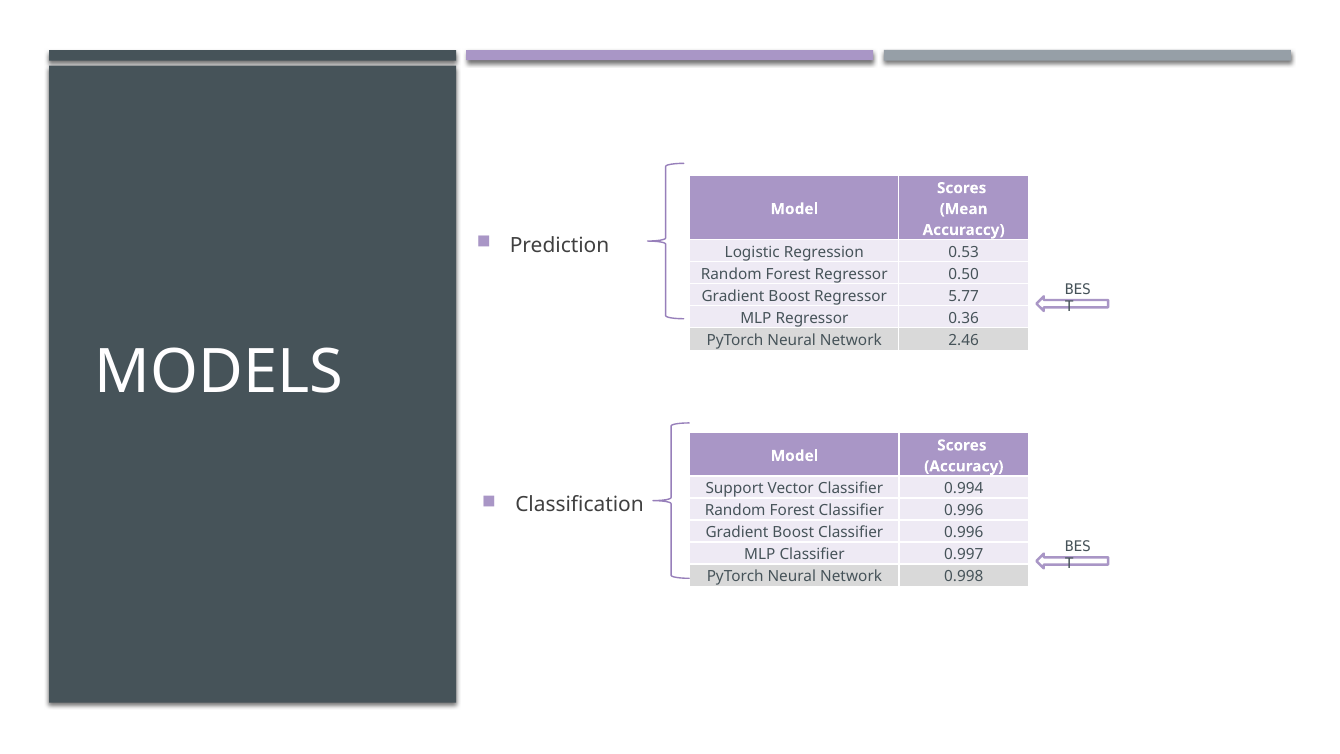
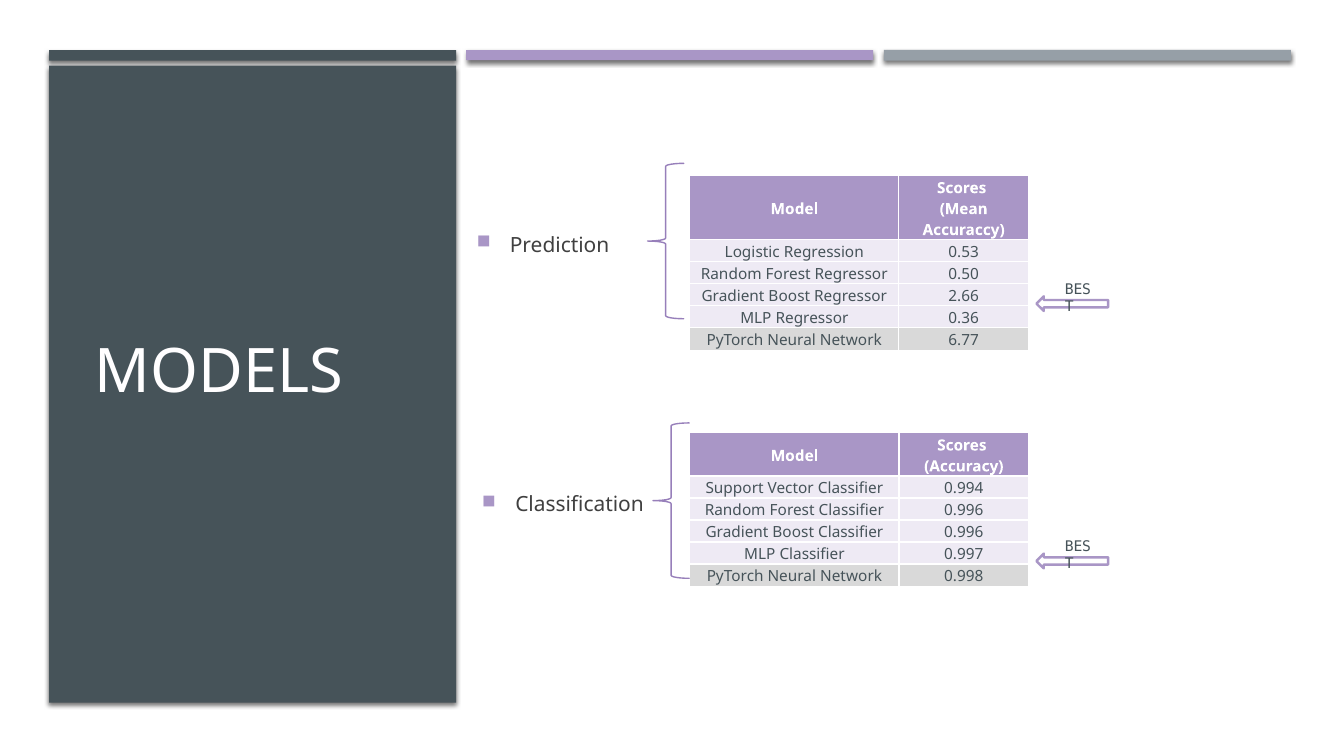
5.77: 5.77 -> 2.66 (964, 296)
2.46: 2.46 -> 6.77 (964, 340)
